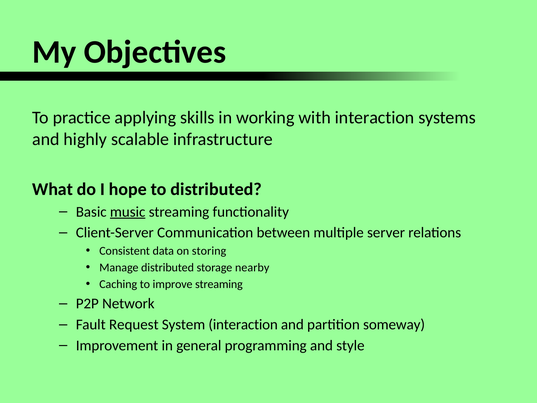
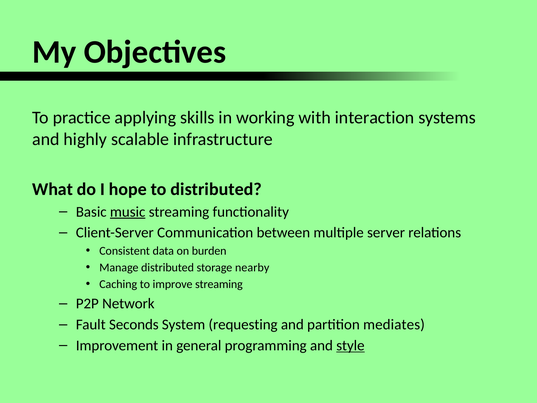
storing: storing -> burden (209, 251)
Request: Request -> Seconds (134, 324)
System interaction: interaction -> requesting (243, 324)
someway: someway -> mediates (394, 324)
style underline: none -> present (350, 345)
